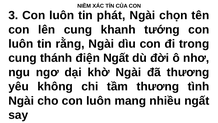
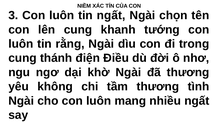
tin phát: phát -> ngất (111, 15)
điện Ngất: Ngất -> Điều (116, 58)
